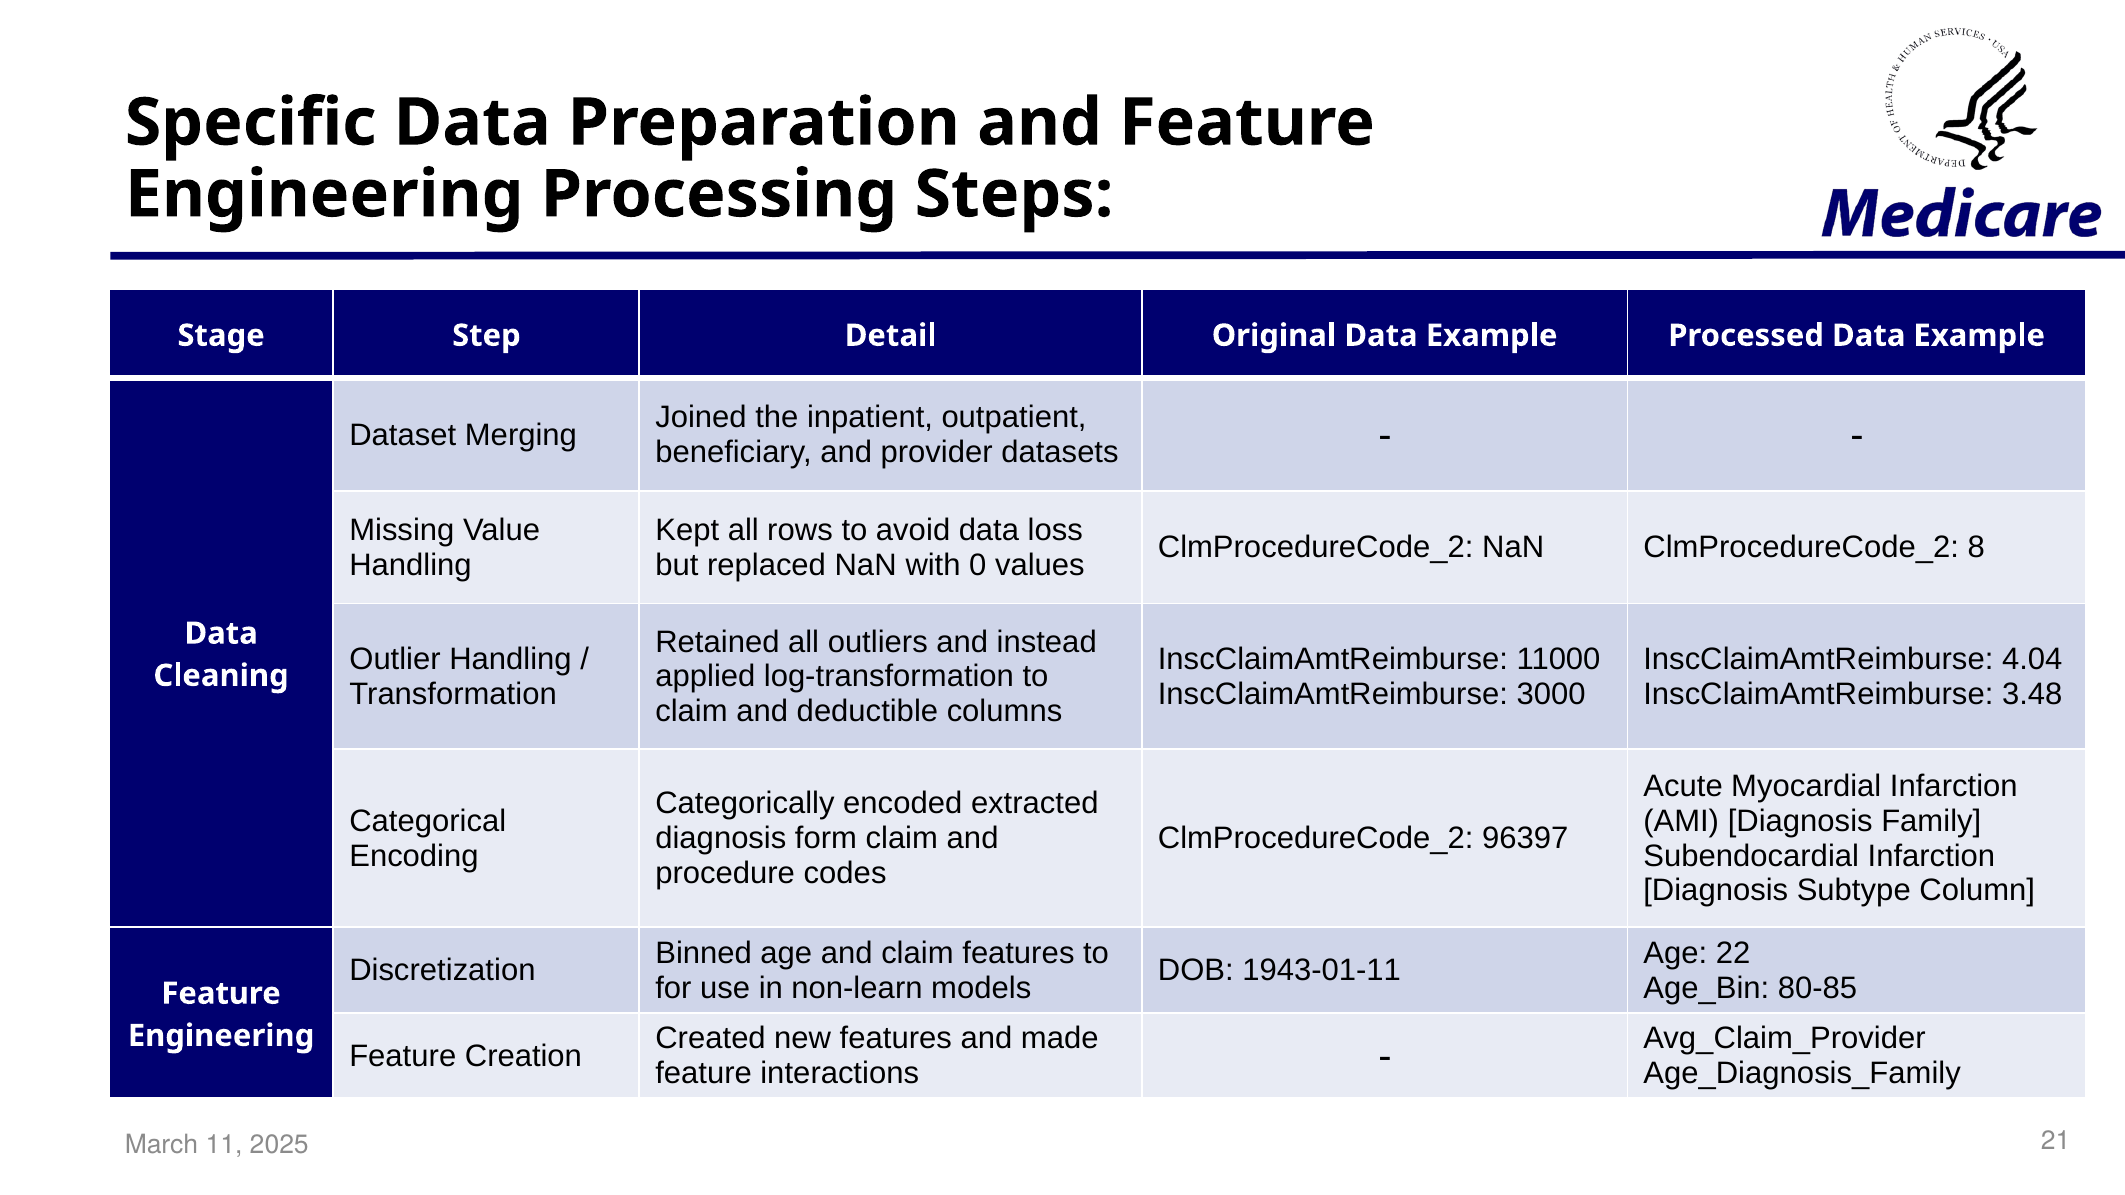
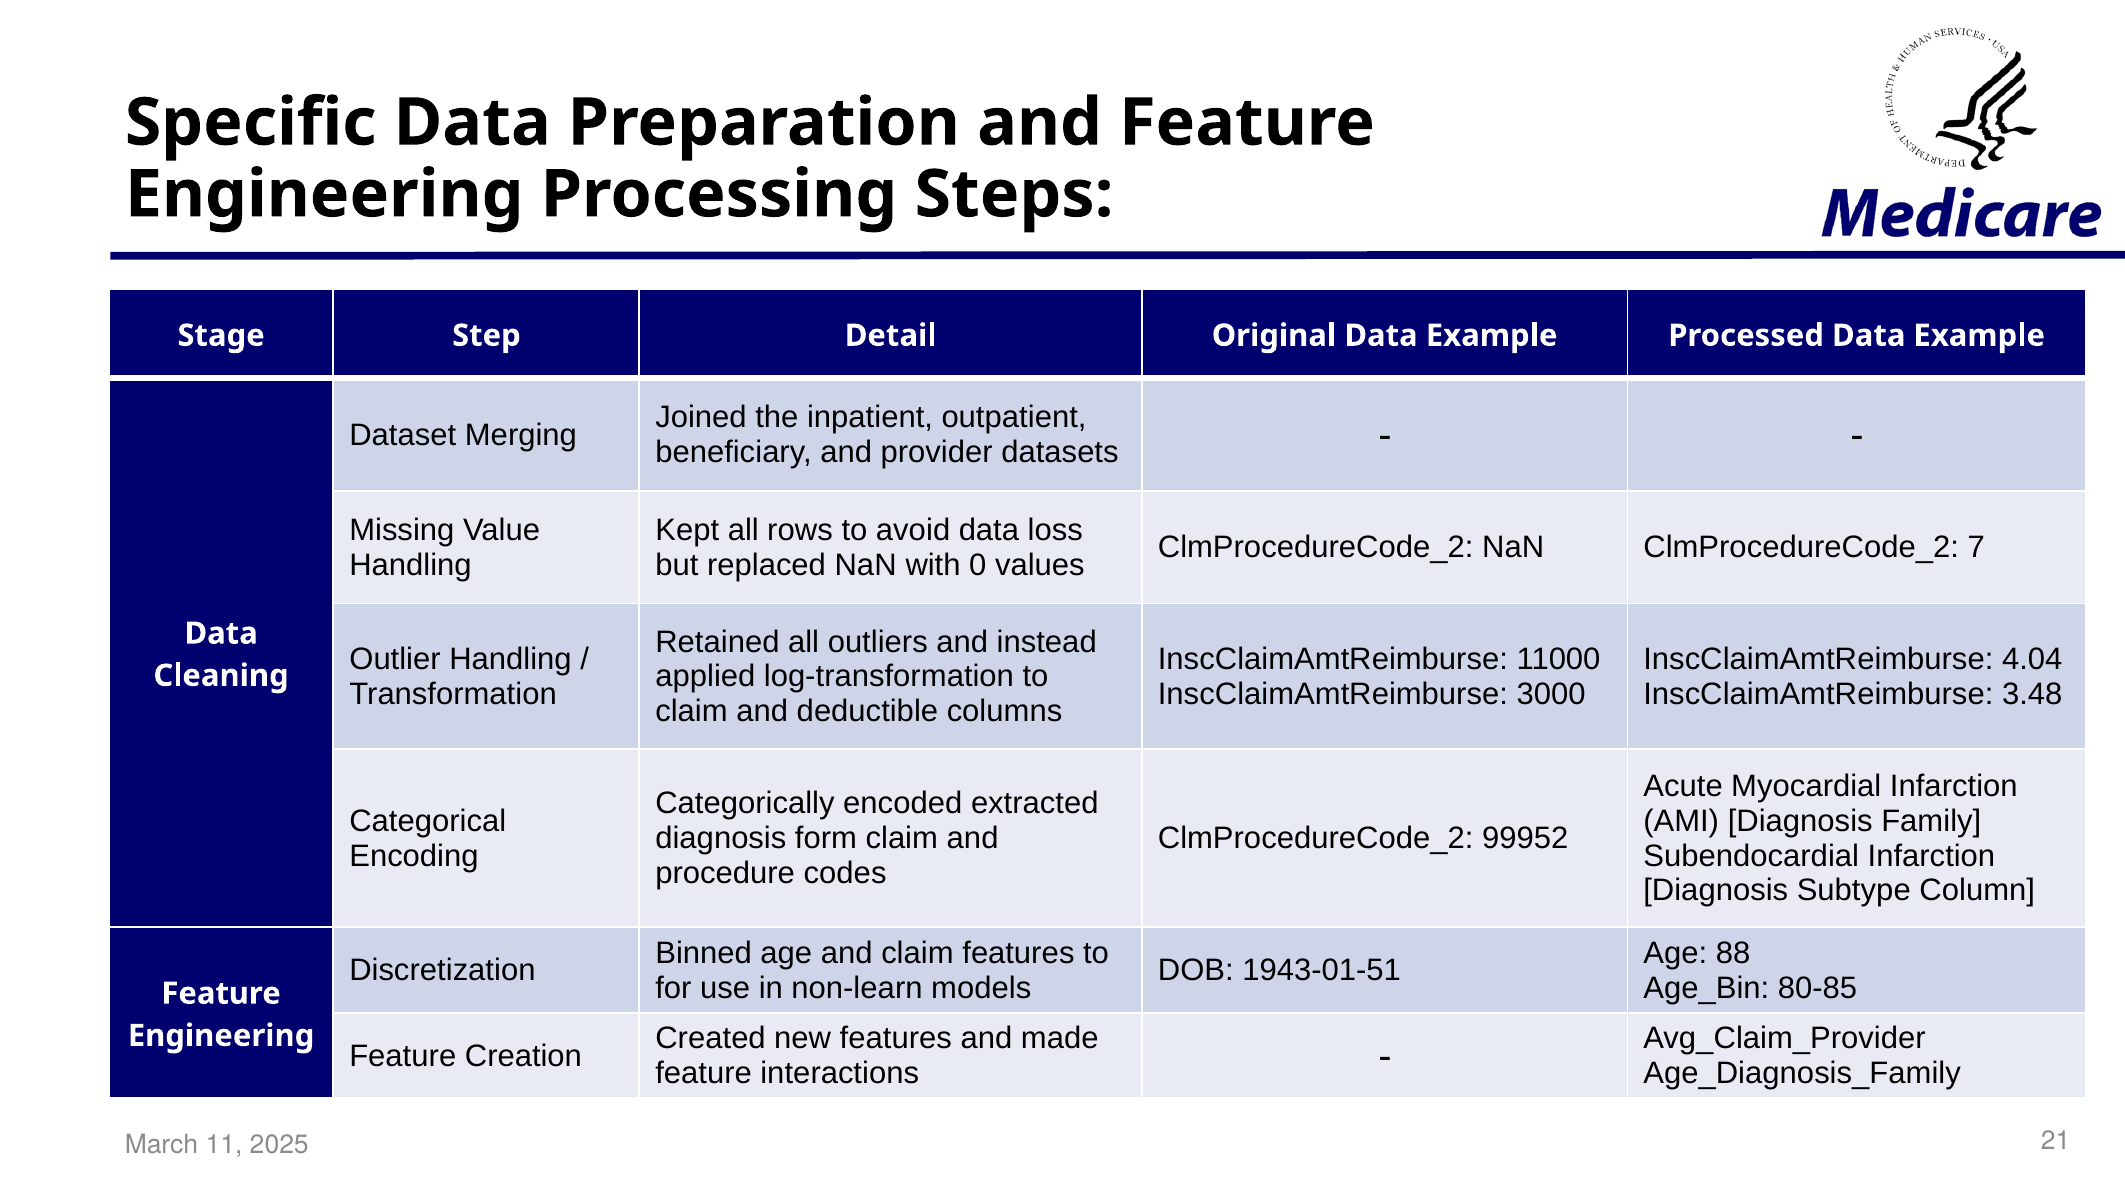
8: 8 -> 7 (1976, 548)
96397: 96397 -> 99952 (1525, 839)
22: 22 -> 88 (1733, 953)
1943-01-11: 1943-01-11 -> 1943-01-51 (1322, 971)
